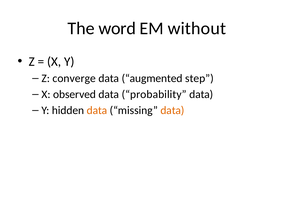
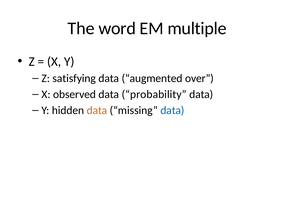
without: without -> multiple (197, 28)
converge: converge -> satisfying (74, 79)
step: step -> over (199, 79)
data colour: orange -> blue (172, 111)
